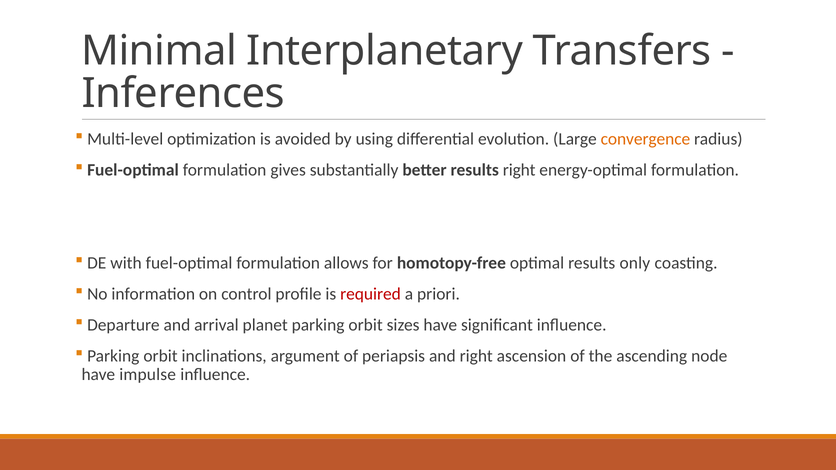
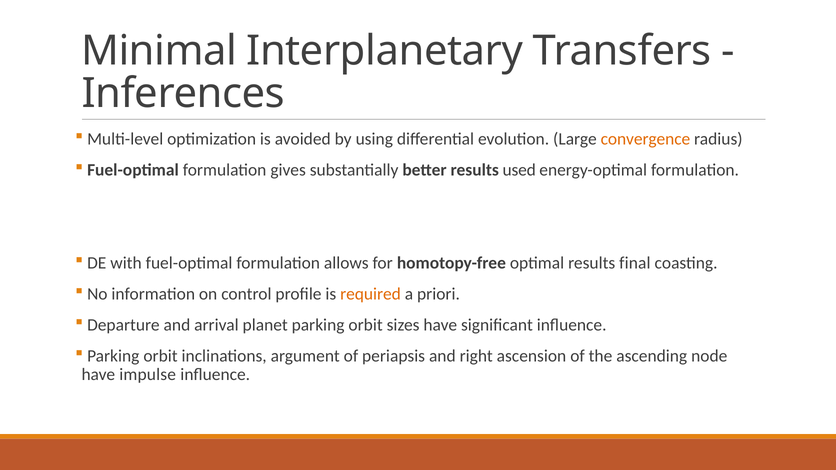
results right: right -> used (519, 170)
only: only -> final (635, 263)
required colour: red -> orange (371, 294)
